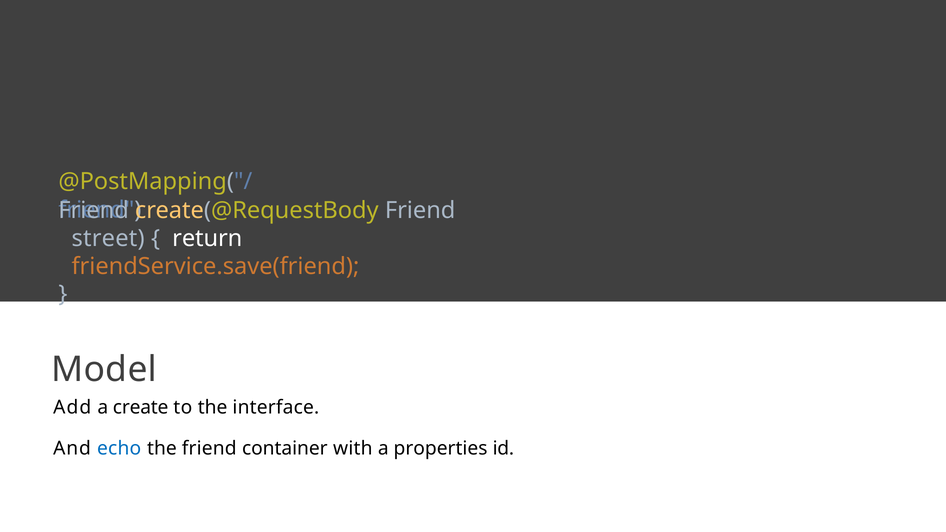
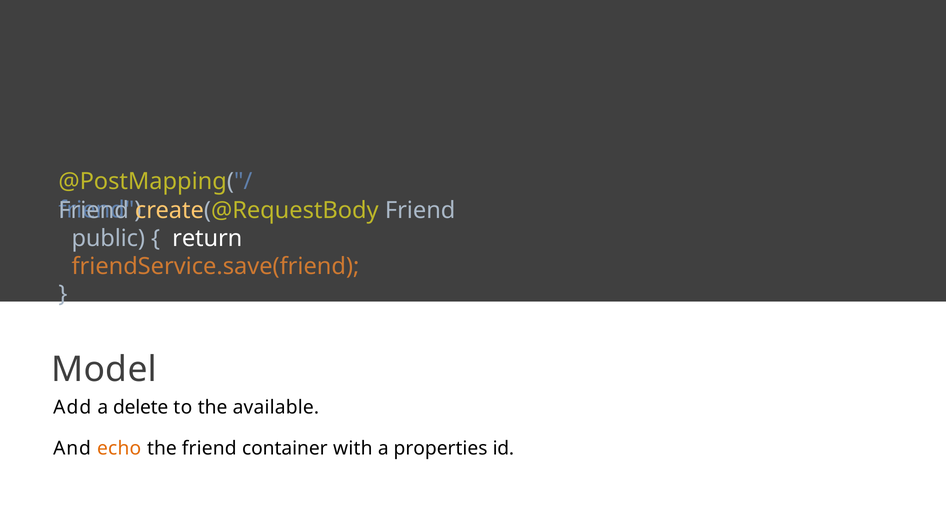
street: street -> public (108, 238)
create: create -> delete (141, 408)
interface: interface -> available (276, 408)
echo colour: blue -> orange (119, 448)
